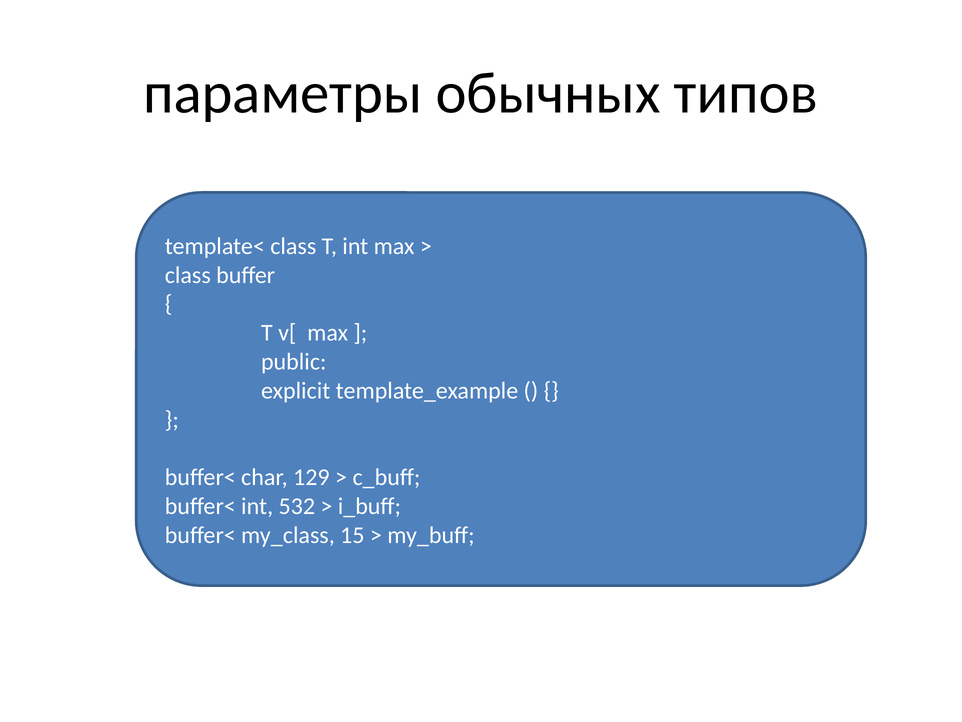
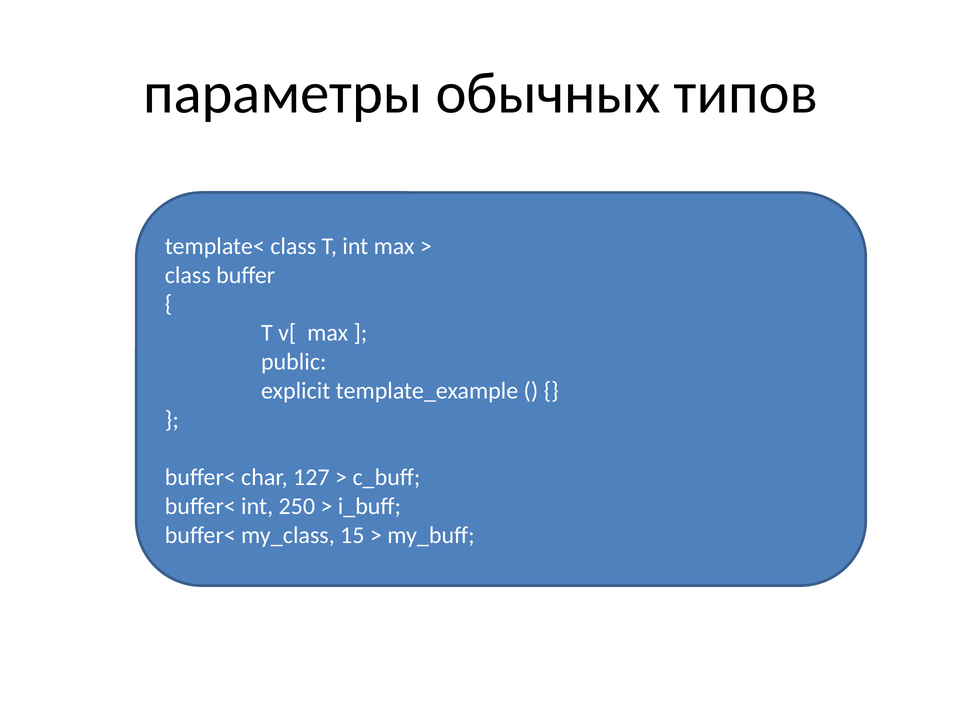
129: 129 -> 127 (311, 477)
532: 532 -> 250 (297, 506)
